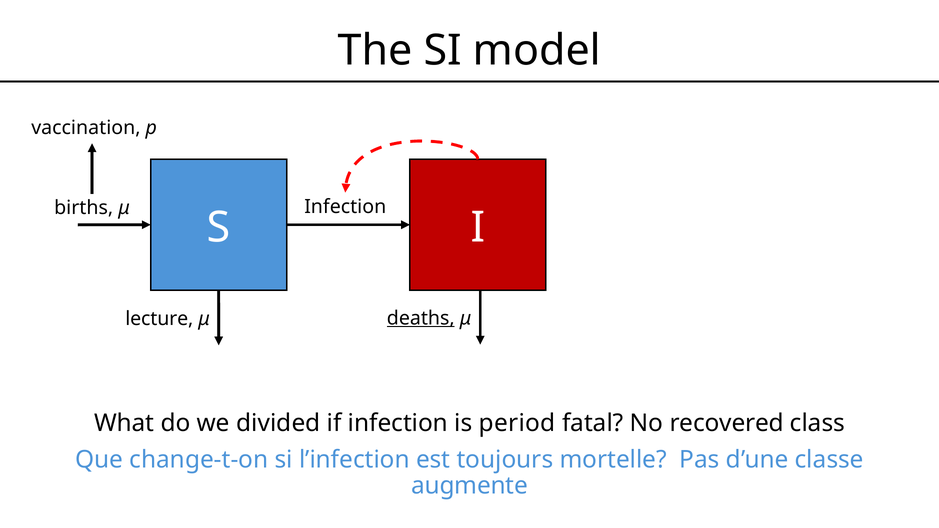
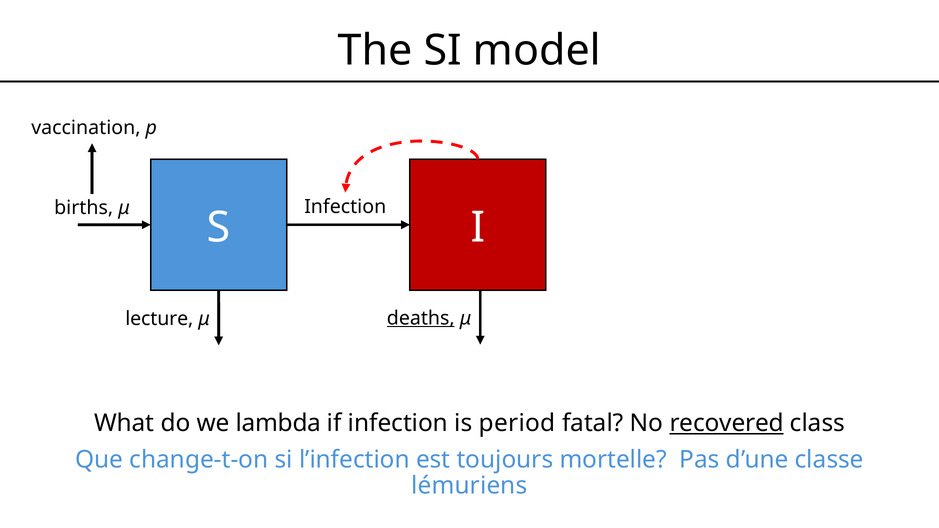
divided: divided -> lambda (278, 423)
recovered underline: none -> present (727, 423)
augmente: augmente -> lémuriens (469, 486)
